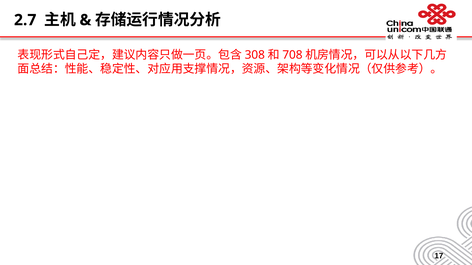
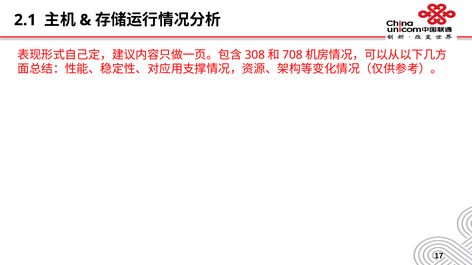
2.7: 2.7 -> 2.1 (25, 20)
